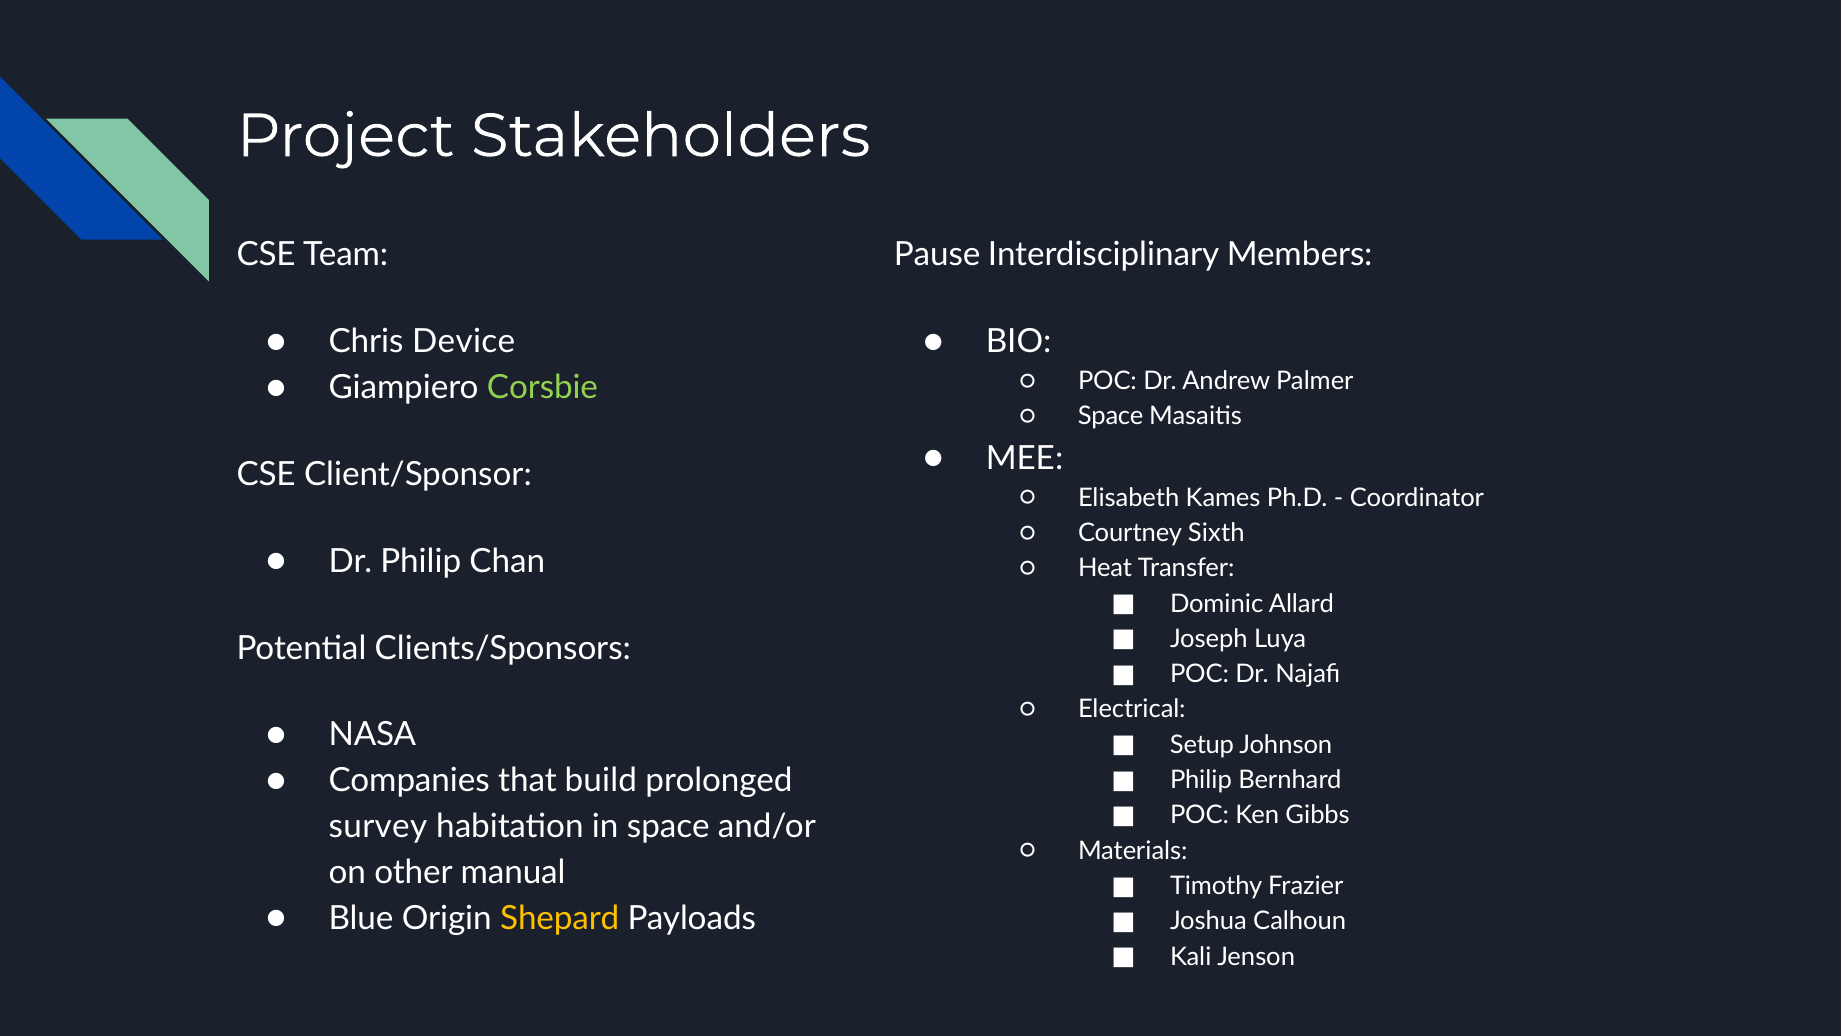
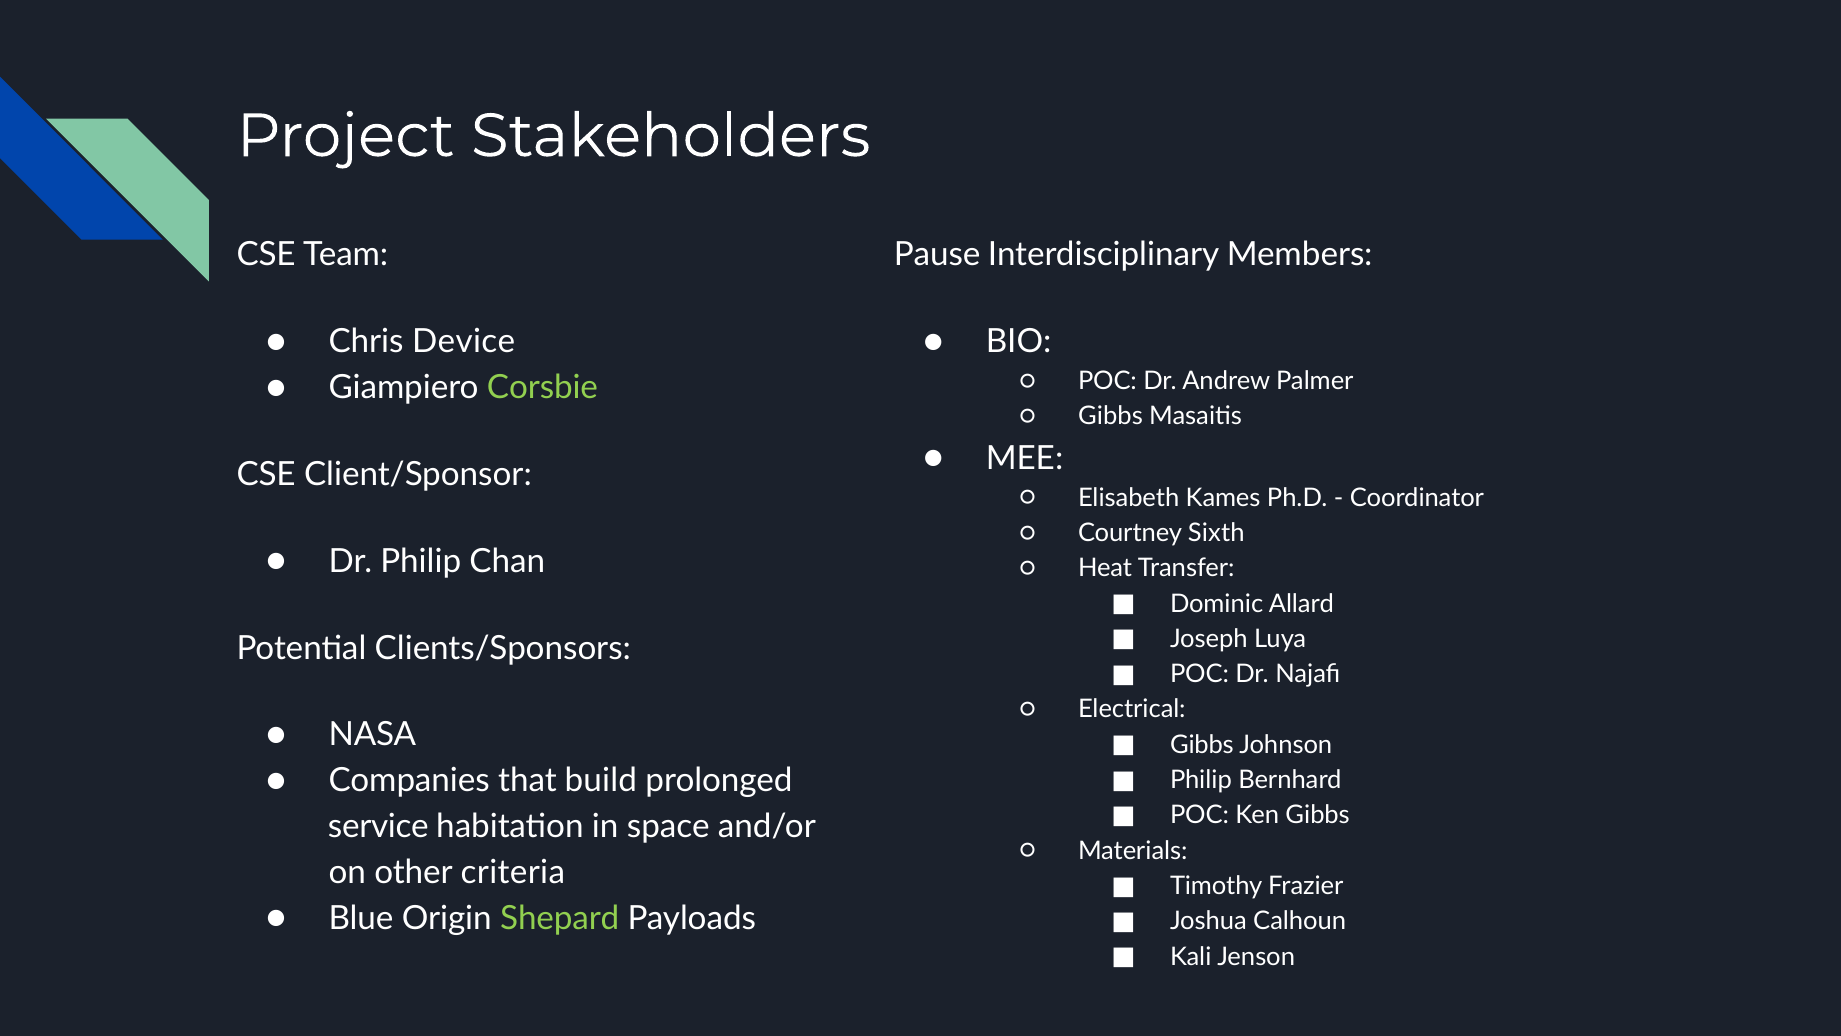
Space: Space -> Gibbs (1110, 416)
Setup: Setup -> Gibbs (1202, 745)
survey: survey -> service (378, 826)
manual: manual -> criteria (513, 872)
Shepard colour: yellow -> light green (560, 918)
